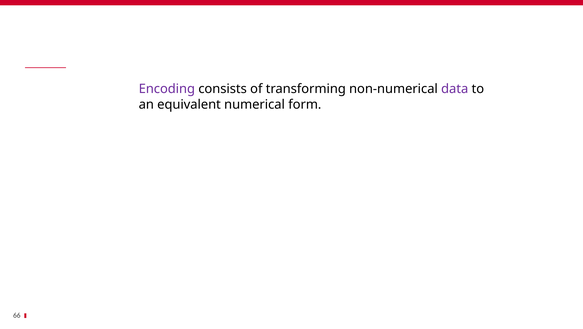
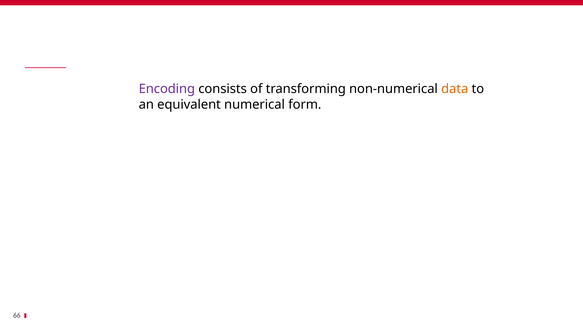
data colour: purple -> orange (455, 89)
